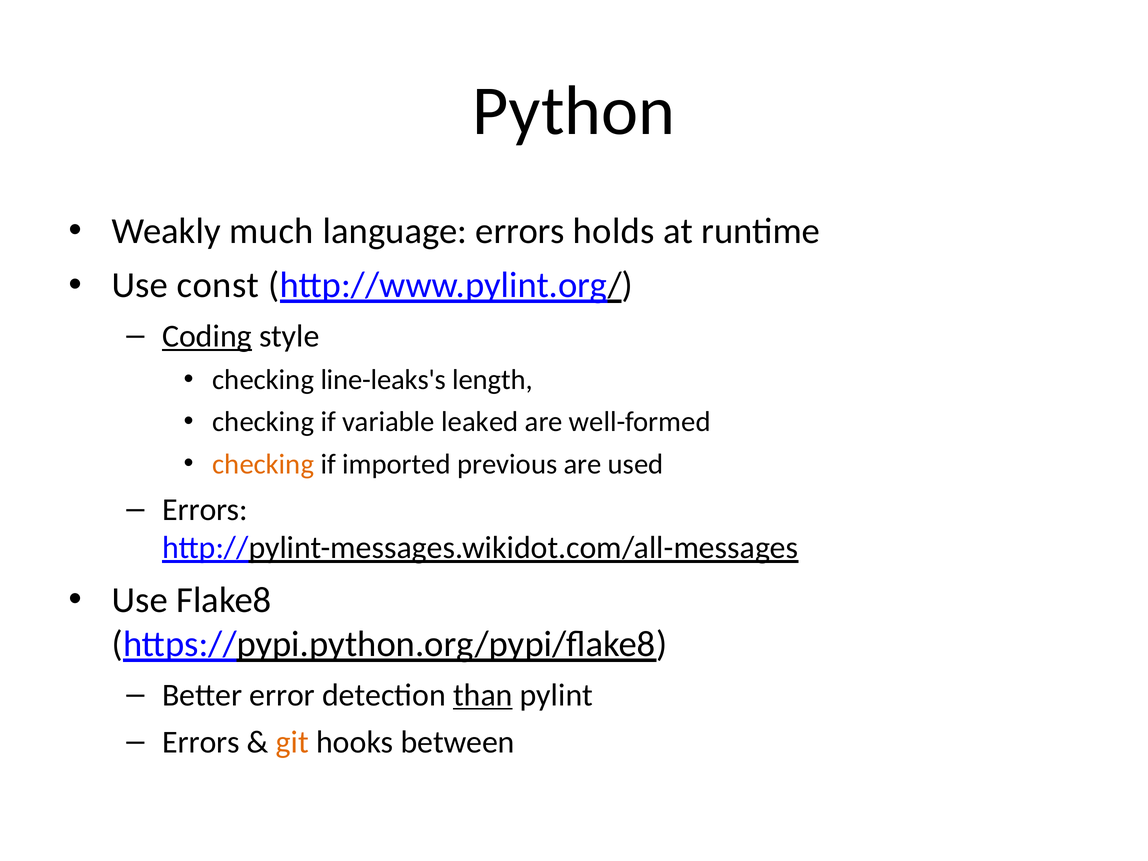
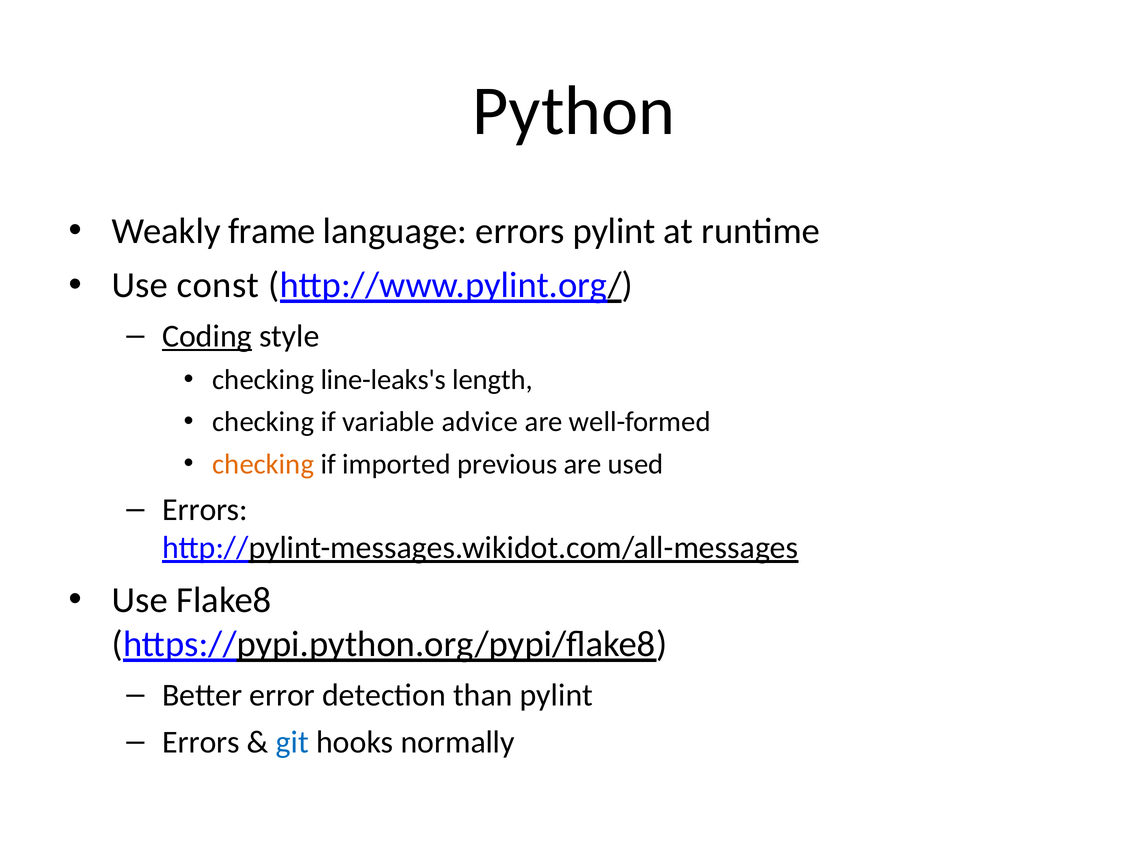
much: much -> frame (272, 231)
errors holds: holds -> pylint (614, 231)
leaked: leaked -> advice (480, 422)
than underline: present -> none (483, 695)
git colour: orange -> blue (292, 742)
between: between -> normally (458, 742)
